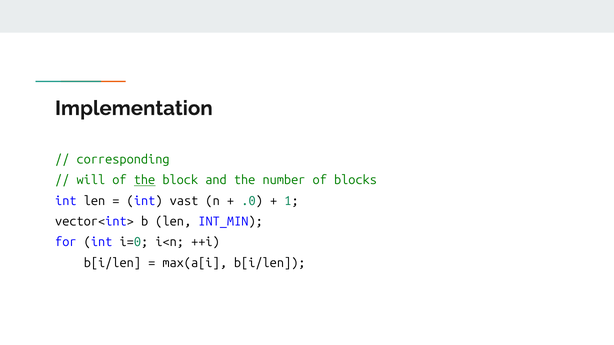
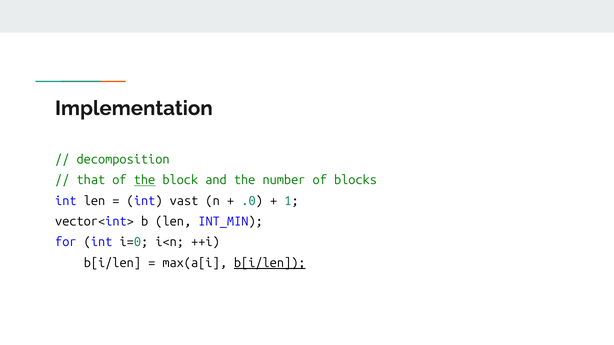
corresponding: corresponding -> decomposition (123, 160)
will: will -> that (91, 180)
b[i/len underline: none -> present (270, 263)
